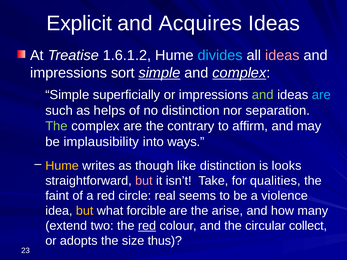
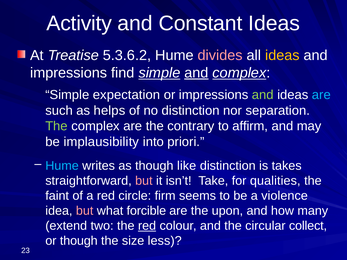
Explicit: Explicit -> Activity (79, 23)
Acquires: Acquires -> Constant (200, 23)
1.6.1.2: 1.6.1.2 -> 5.3.6.2 (127, 55)
divides colour: light blue -> pink (220, 55)
ideas colour: pink -> yellow (282, 55)
sort: sort -> find (123, 73)
and underline: none -> present (196, 73)
superficially: superficially -> expectation (127, 95)
ways: ways -> priori (186, 142)
Hume colour: yellow -> light blue (62, 166)
looks: looks -> takes (287, 166)
real: real -> firm (165, 196)
but colour: yellow -> pink (85, 211)
arise: arise -> upon (227, 211)
or adopts: adopts -> though (79, 241)
thus: thus -> less (165, 241)
